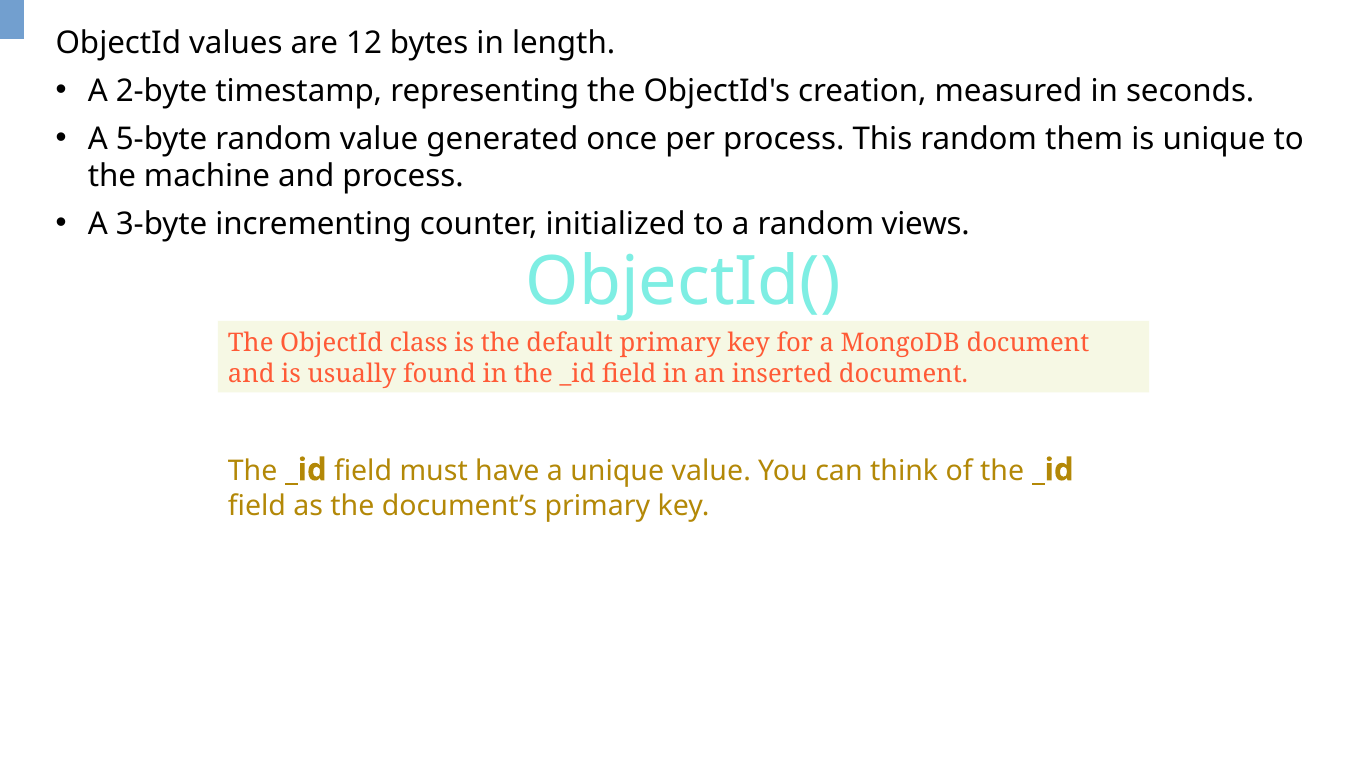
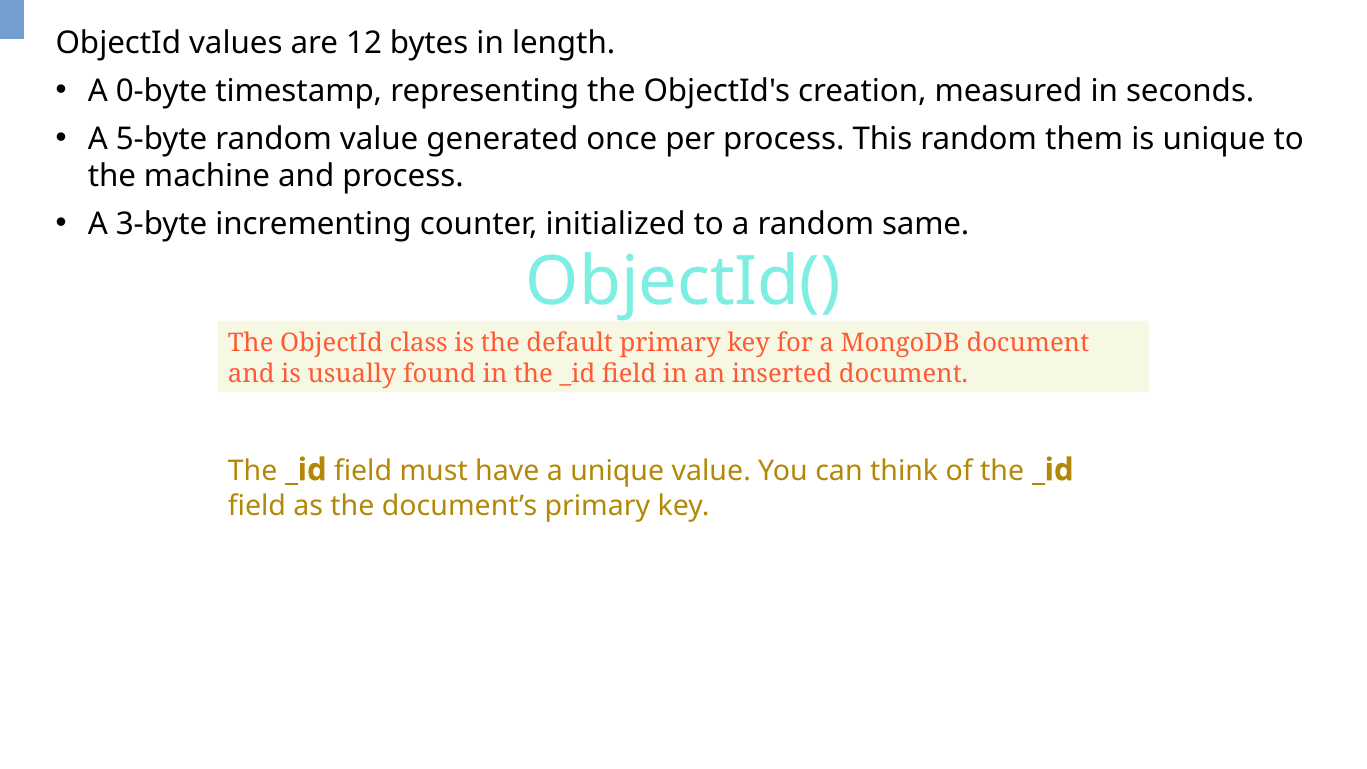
2-byte: 2-byte -> 0-byte (162, 91)
views: views -> same (926, 224)
